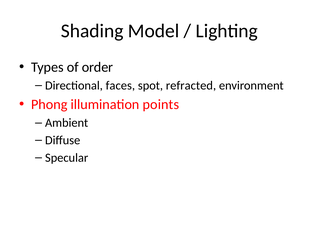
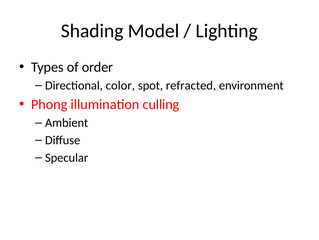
faces: faces -> color (120, 85)
points: points -> culling (161, 104)
